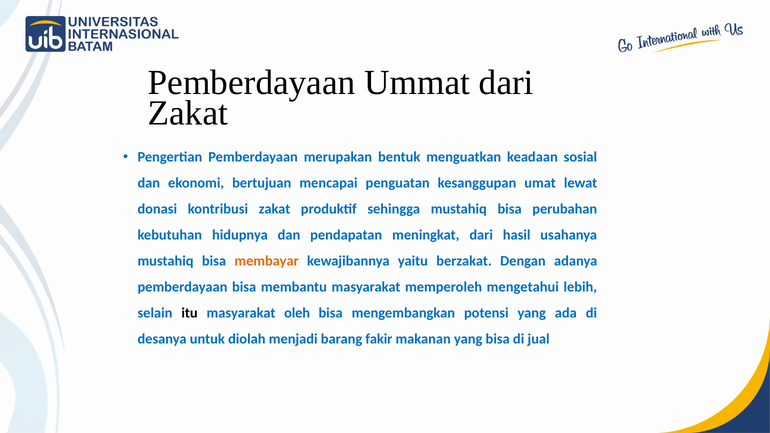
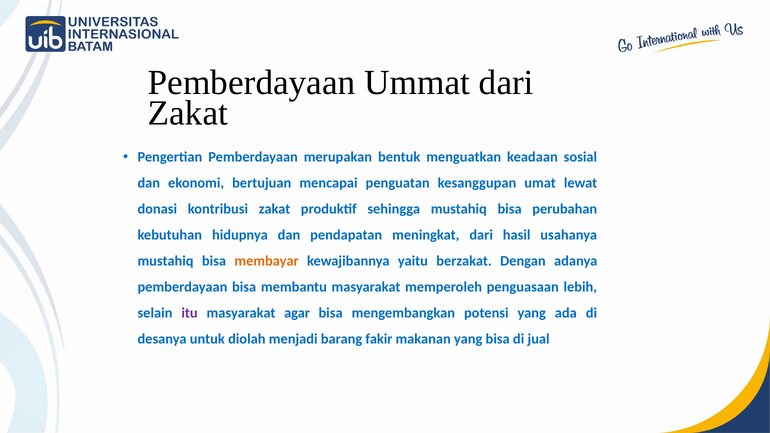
mengetahui: mengetahui -> penguasaan (523, 287)
itu colour: black -> purple (190, 313)
oleh: oleh -> agar (297, 313)
